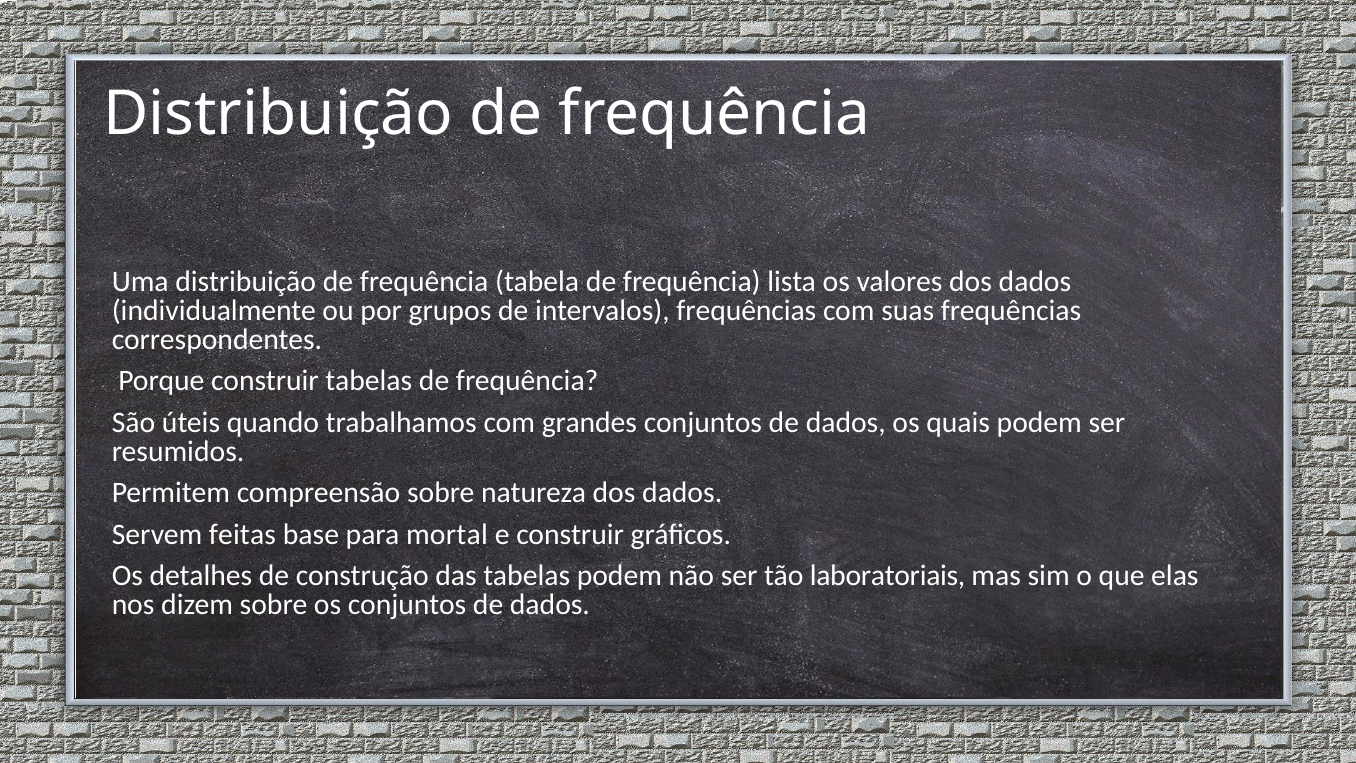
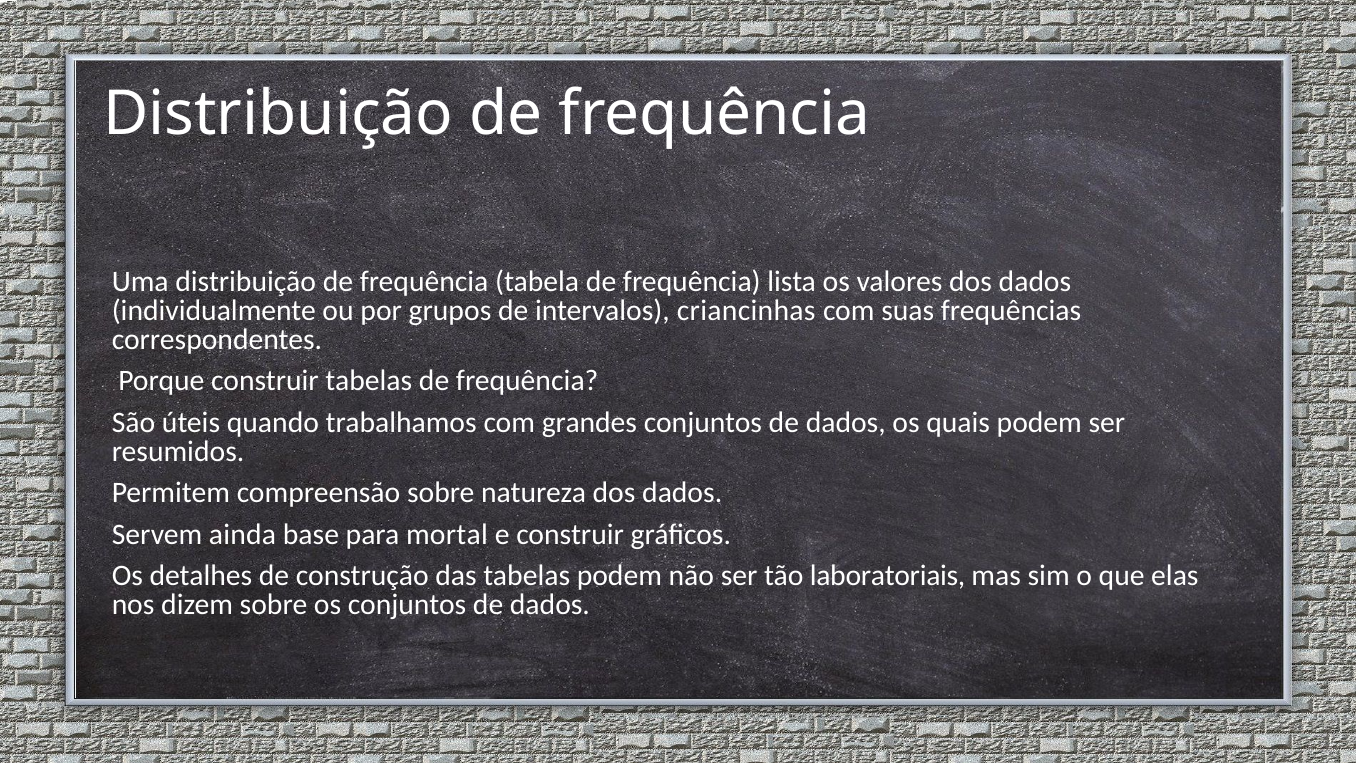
intervalos frequências: frequências -> criancinhas (746, 310)
feitas: feitas -> ainda (242, 534)
